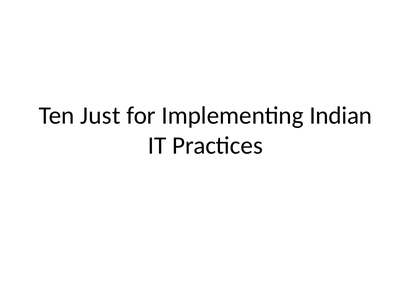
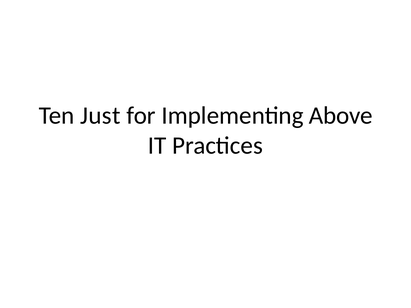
Indian: Indian -> Above (341, 115)
